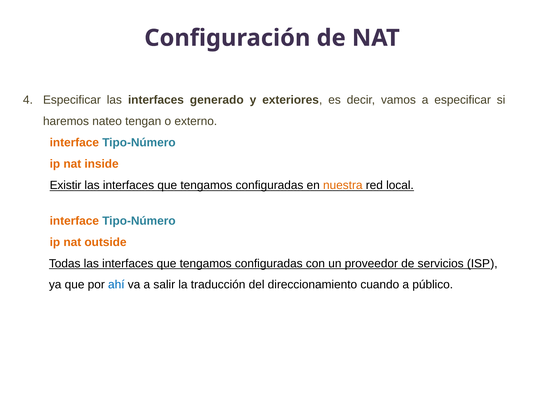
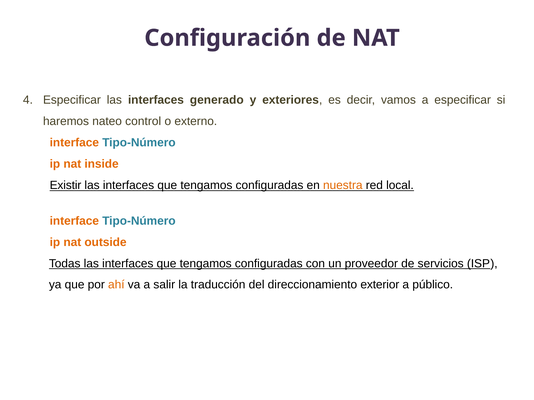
tengan: tengan -> control (143, 121)
ahí colour: blue -> orange (116, 285)
cuando: cuando -> exterior (380, 285)
